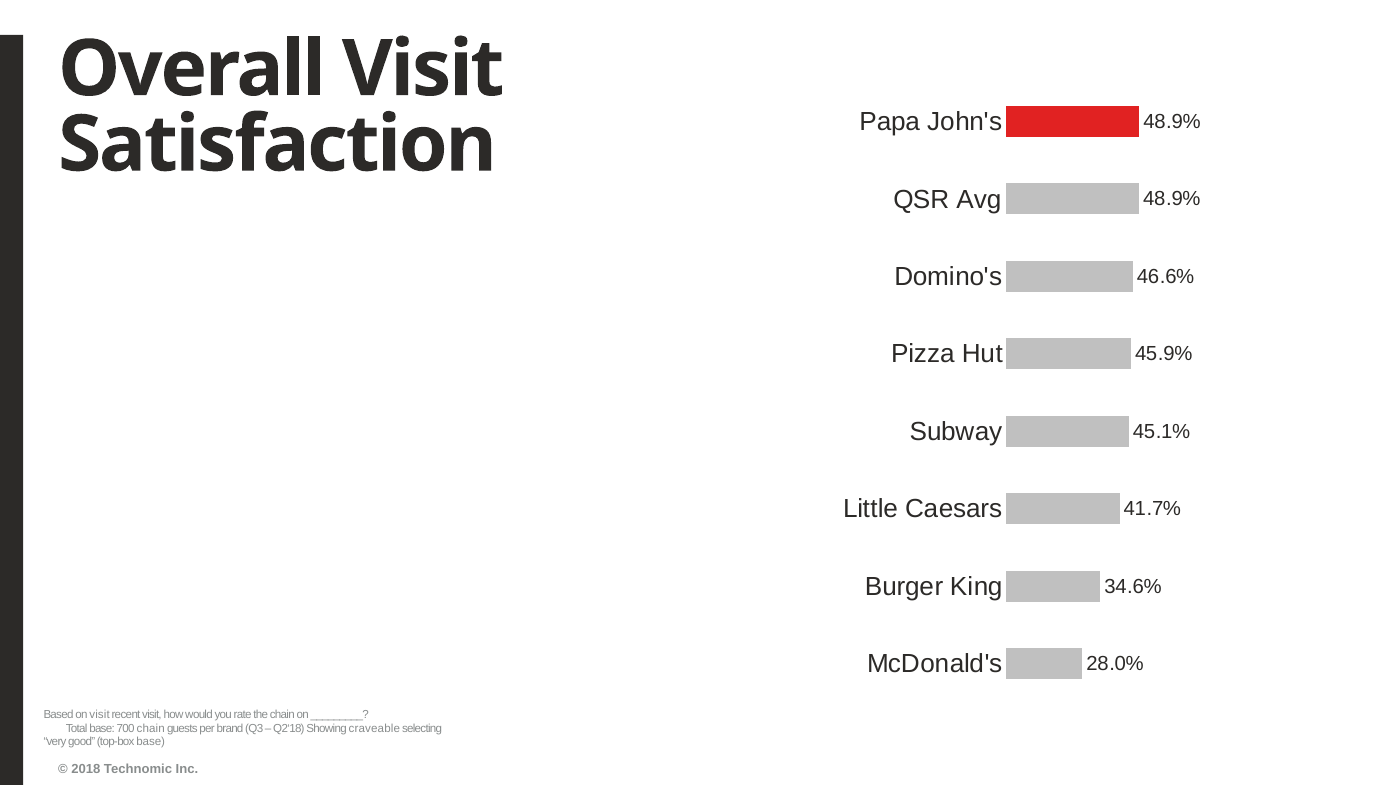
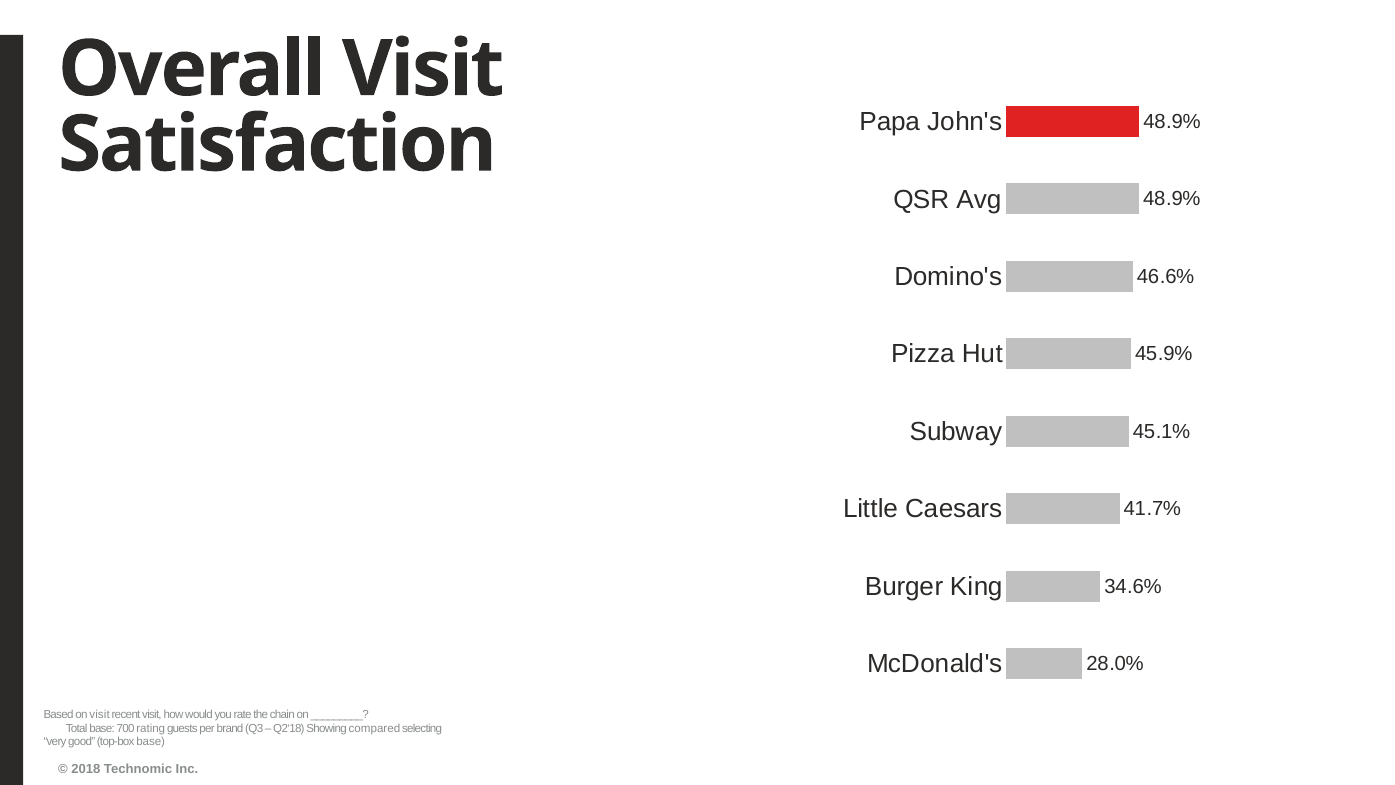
700 chain: chain -> rating (151, 728)
craveable: craveable -> compared (374, 728)
